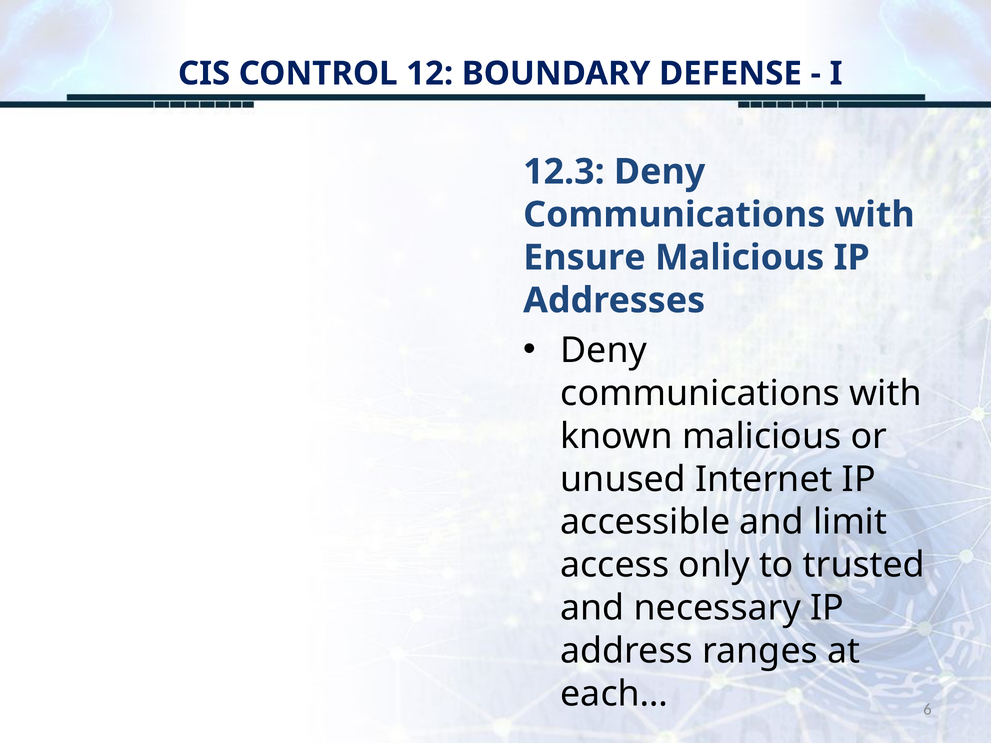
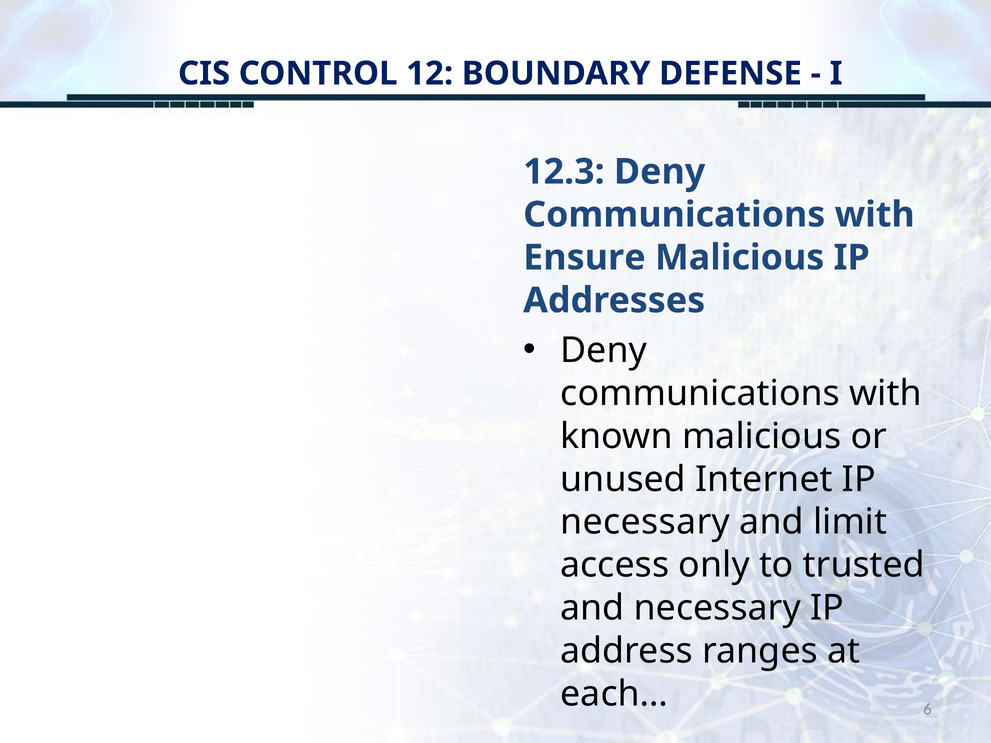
accessible: accessible -> necessary (645, 522)
